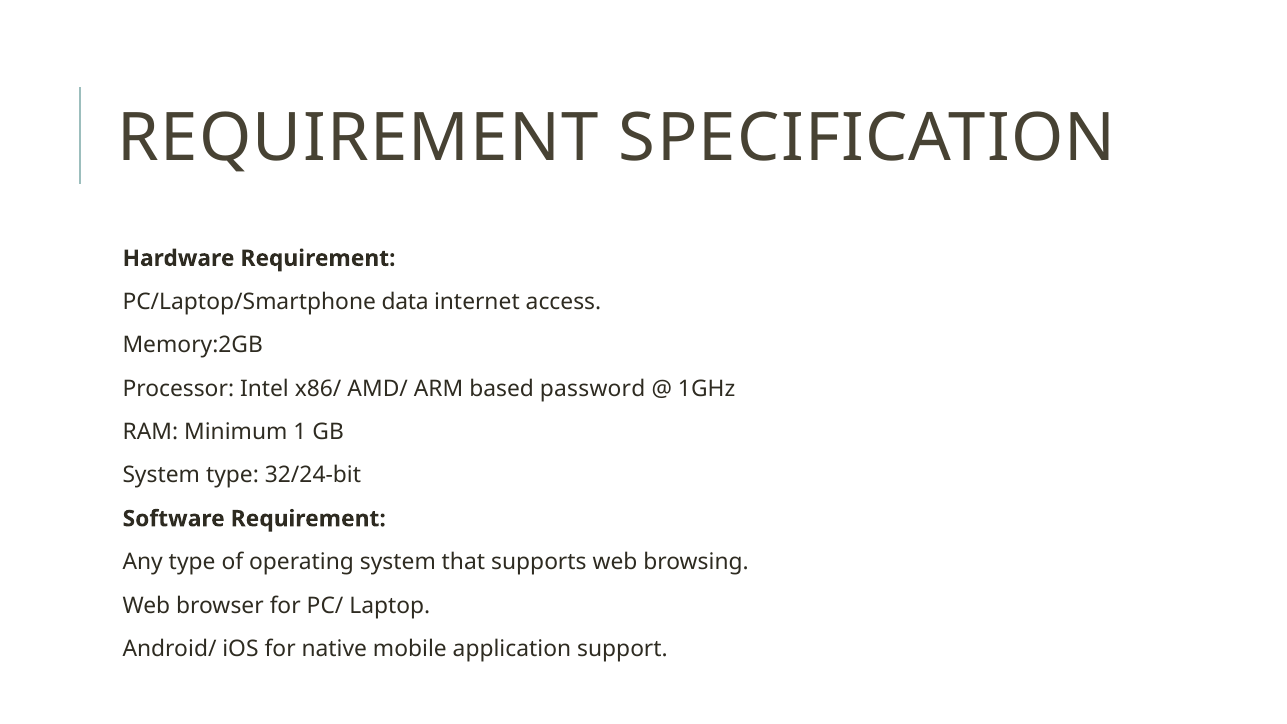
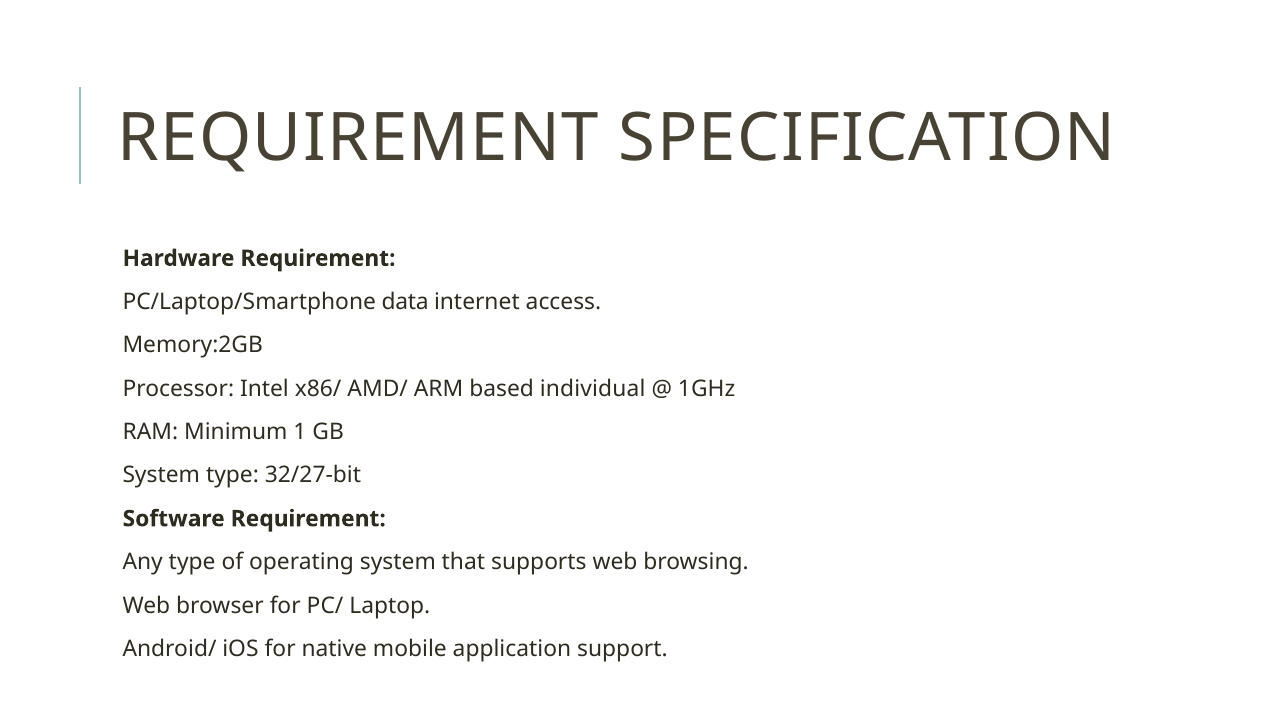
password: password -> individual (593, 388)
32/24-bit: 32/24-bit -> 32/27-bit (313, 475)
